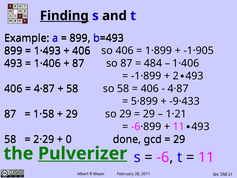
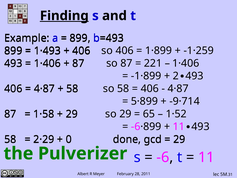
-1·905: -1·905 -> -1·259 (199, 50)
484: 484 -> 221 (153, 63)
-9·433: -9·433 -> -9·714 (185, 101)
29: 29 -> 65 (149, 114)
1·21: 1·21 -> 1·52 (176, 114)
Pulverizer underline: present -> none (83, 153)
